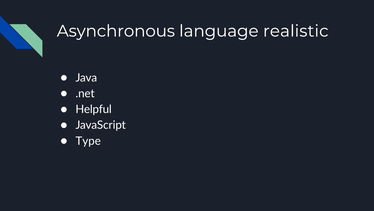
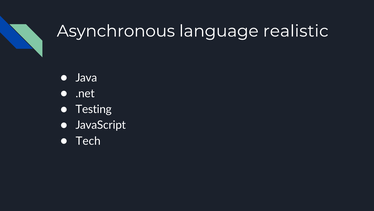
Helpful: Helpful -> Testing (94, 109)
Type: Type -> Tech (88, 141)
